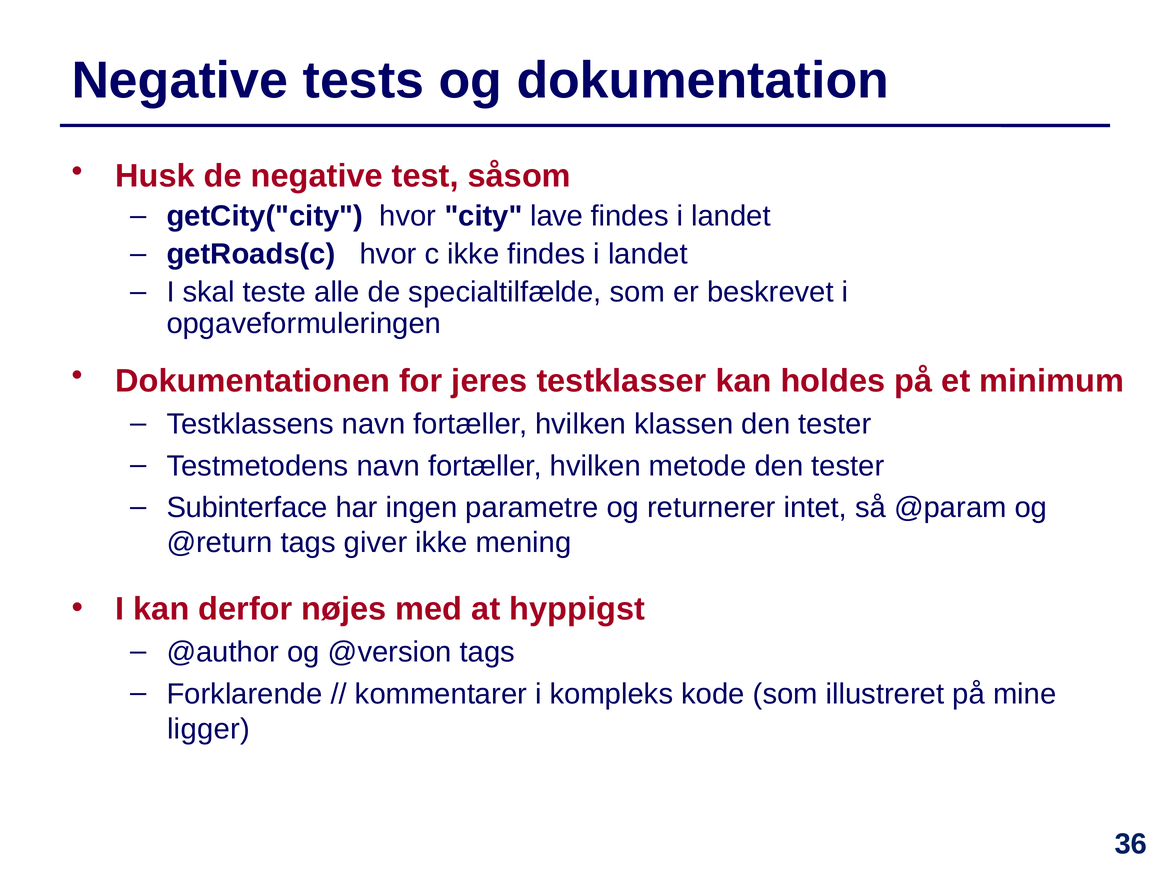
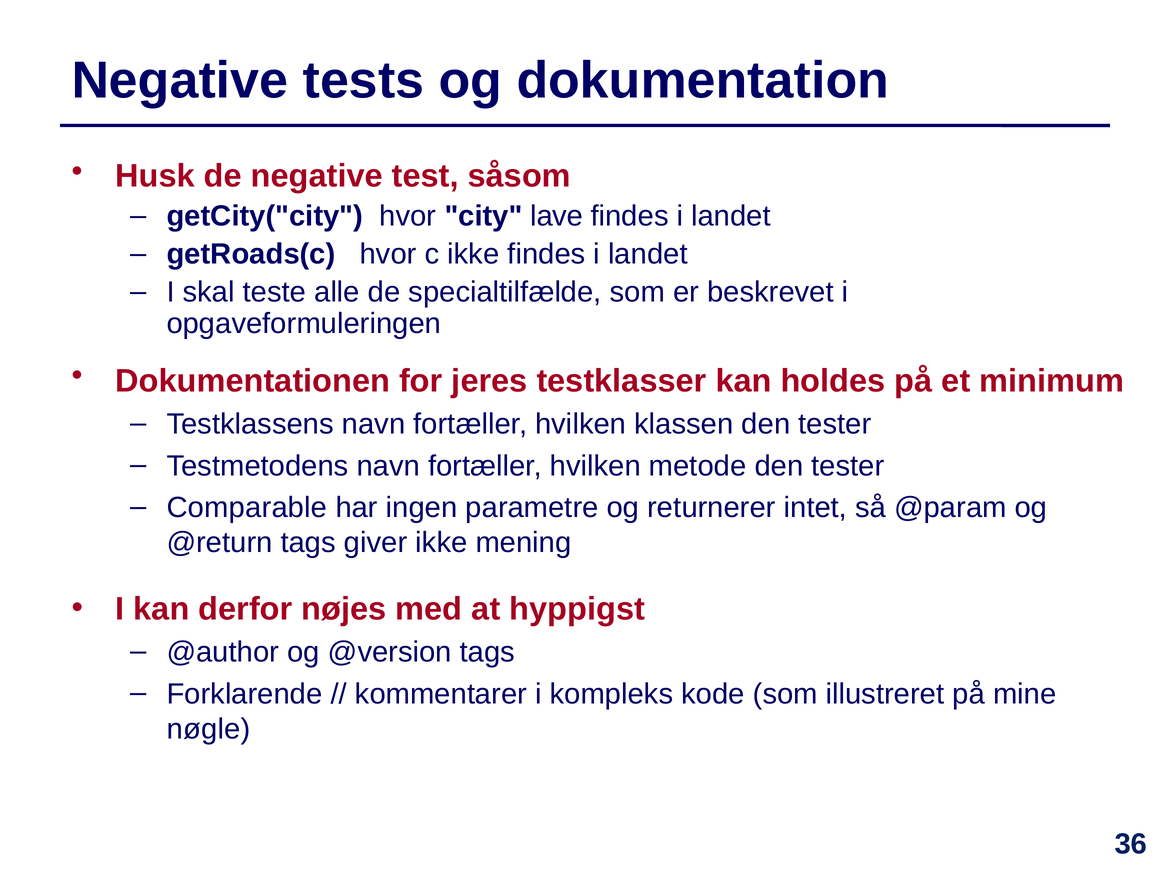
Subinterface: Subinterface -> Comparable (247, 508)
ligger: ligger -> nøgle (209, 729)
